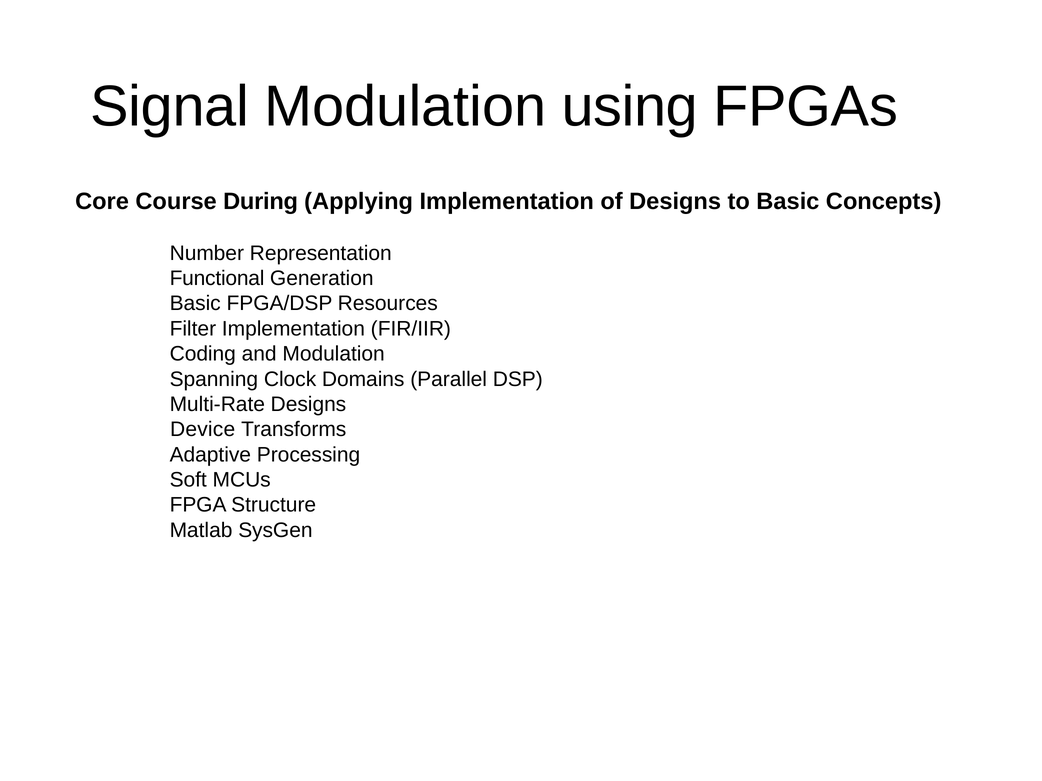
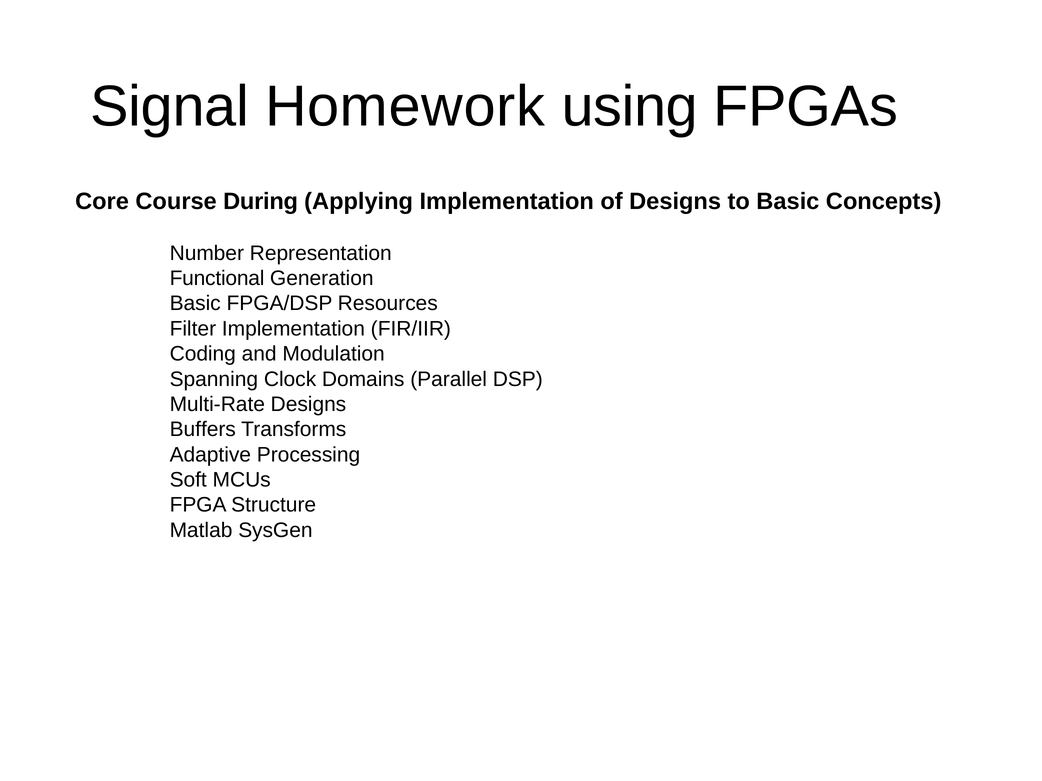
Signal Modulation: Modulation -> Homework (405, 107)
Device: Device -> Buffers (203, 429)
